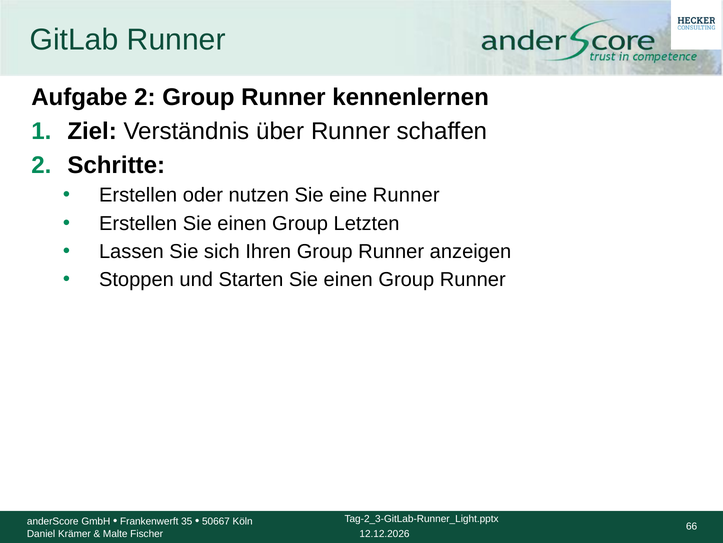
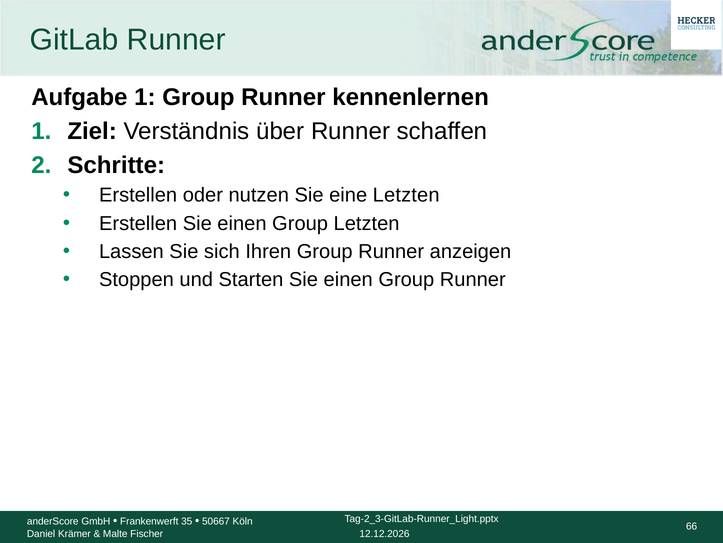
Aufgabe 2: 2 -> 1 (145, 97)
eine Runner: Runner -> Letzten (406, 195)
